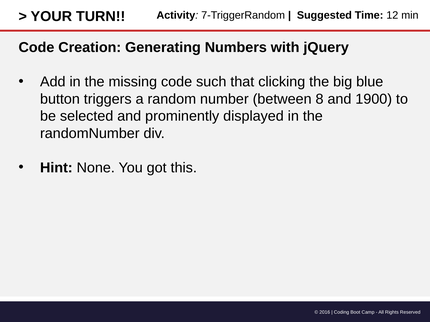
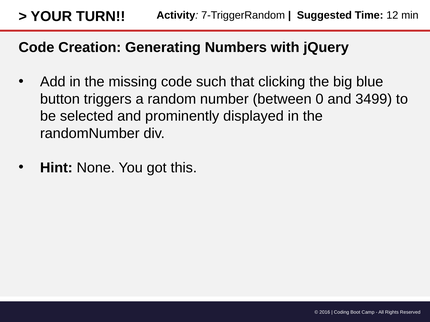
8: 8 -> 0 (320, 99)
1900: 1900 -> 3499 (374, 99)
